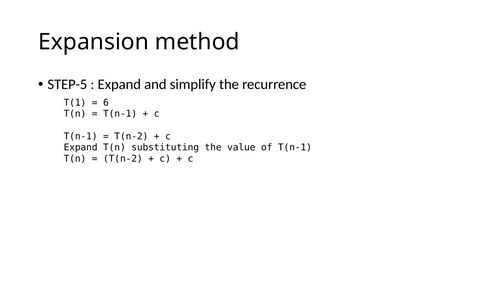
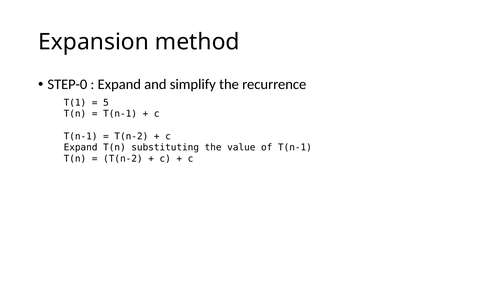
STEP-5: STEP-5 -> STEP-0 (67, 85)
6: 6 -> 5 (106, 103)
